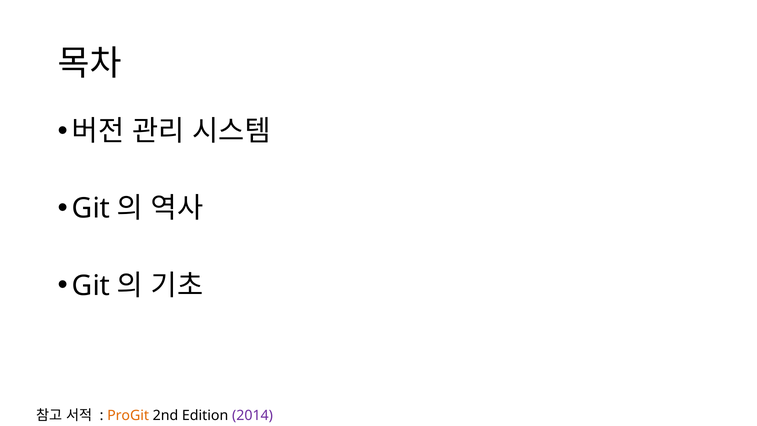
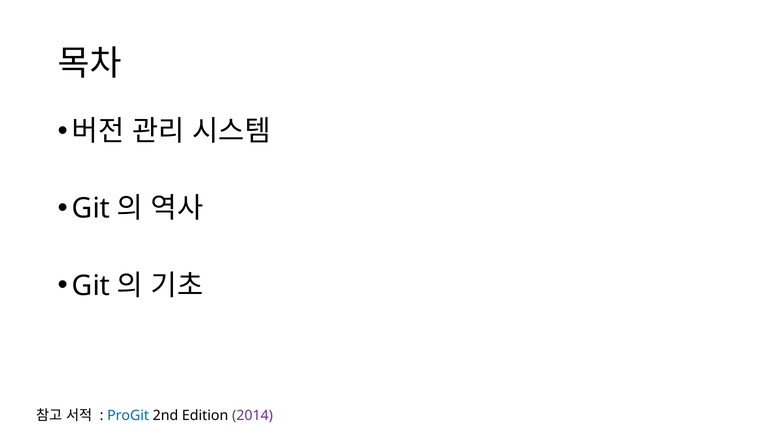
ProGit colour: orange -> blue (128, 415)
